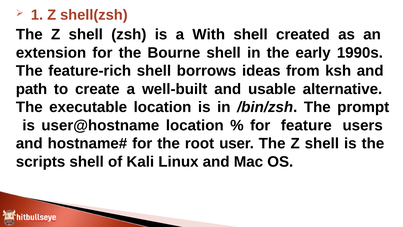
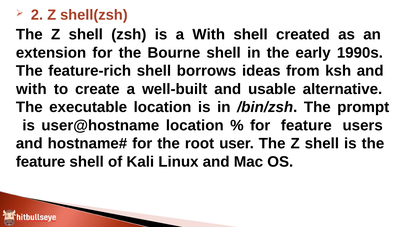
1: 1 -> 2 (37, 15)
path: path -> with (31, 89)
scripts: scripts -> feature (41, 162)
